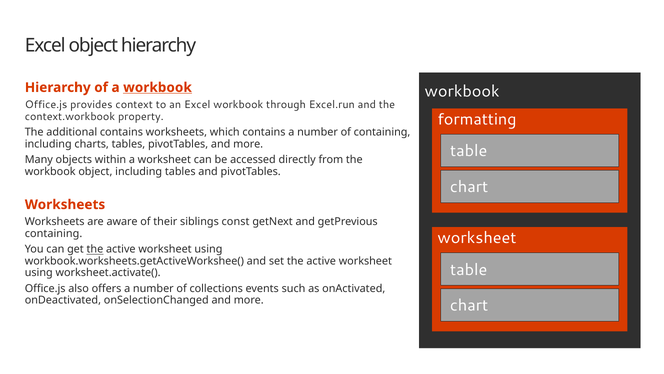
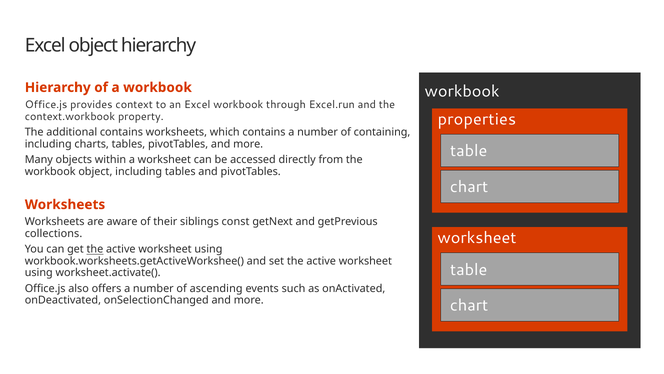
workbook underline: present -> none (157, 87)
formatting: formatting -> properties (477, 119)
containing: containing -> collections (54, 233)
collections: collections -> ascending (216, 288)
